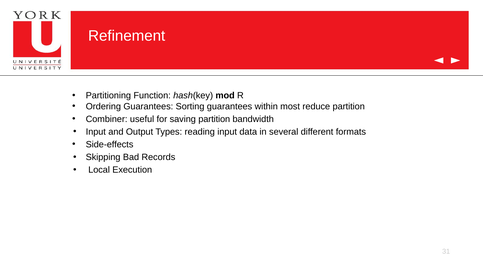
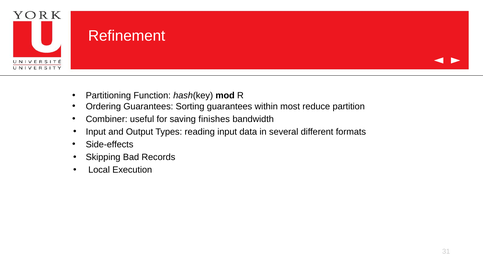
saving partition: partition -> finishes (214, 119)
